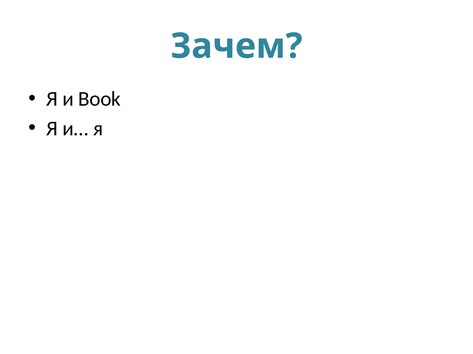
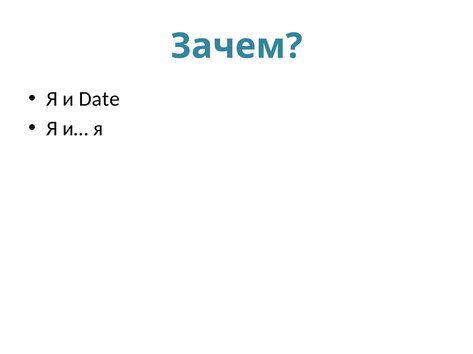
Book: Book -> Date (99, 99)
